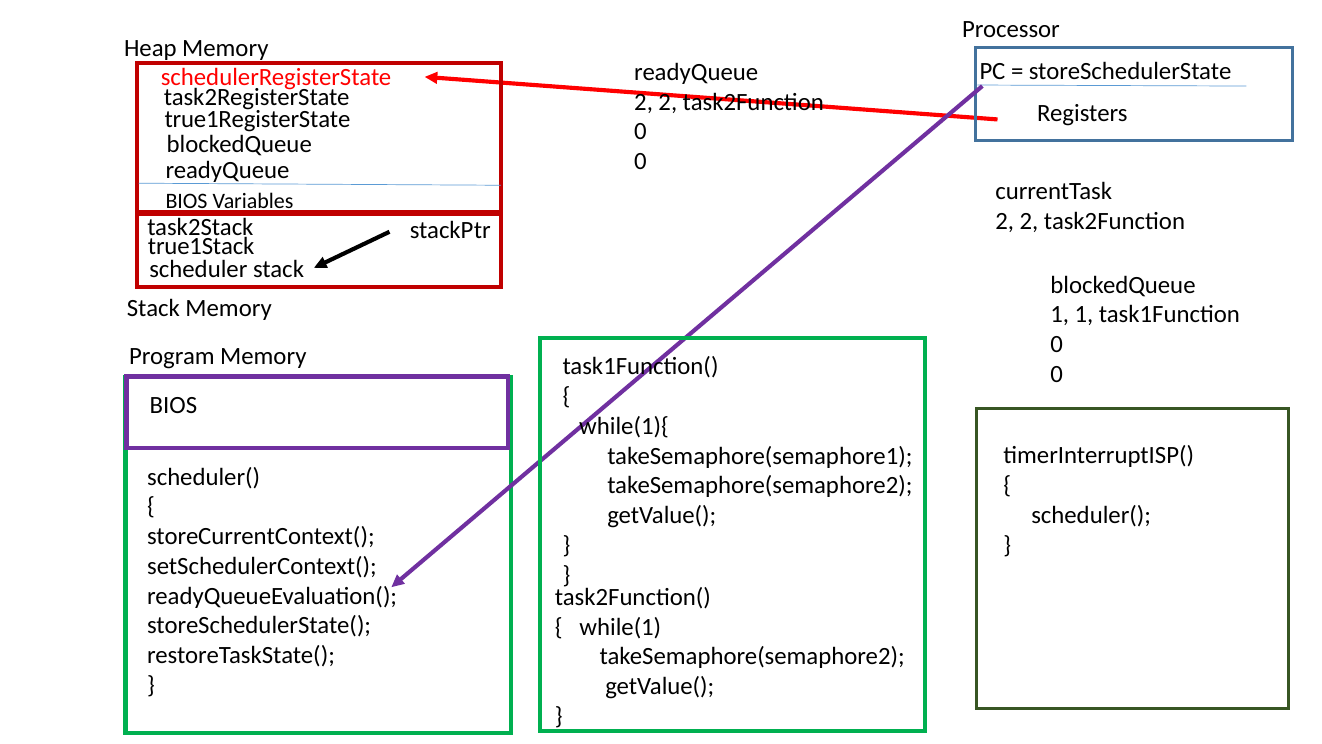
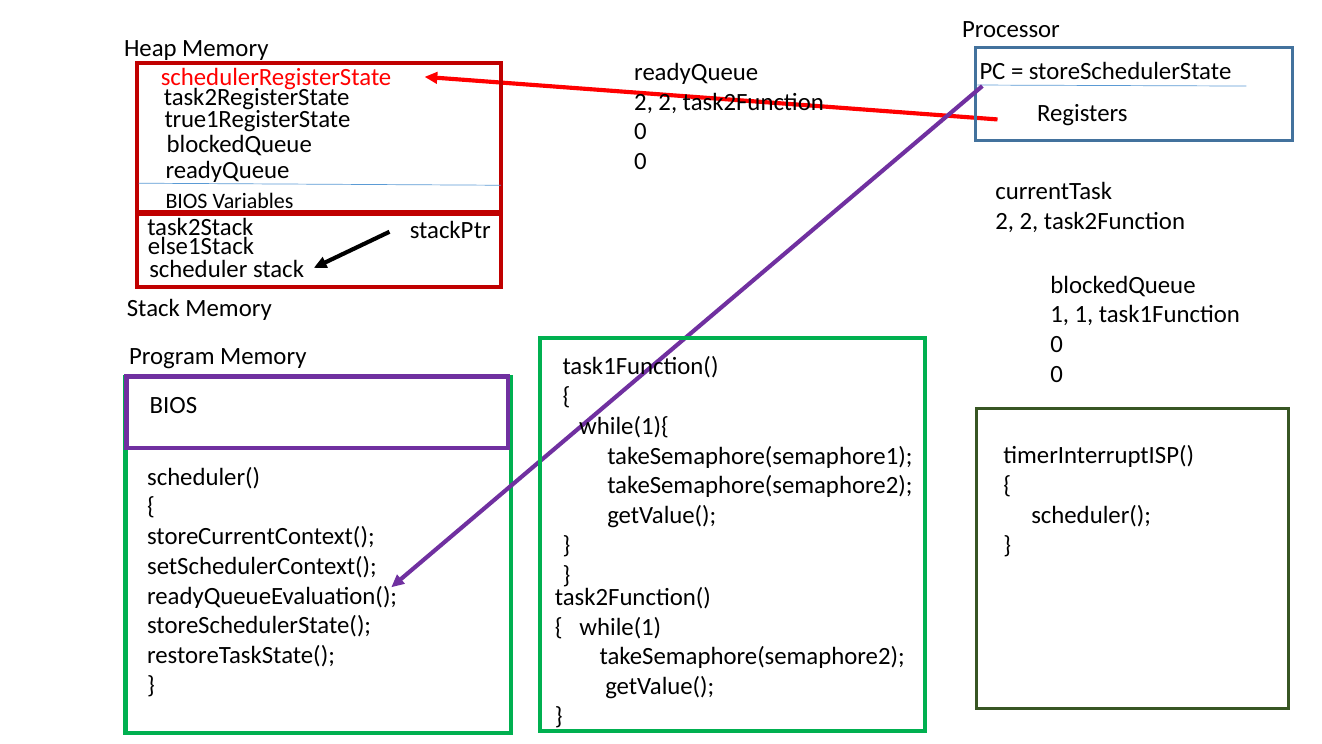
true1Stack: true1Stack -> else1Stack (201, 246)
